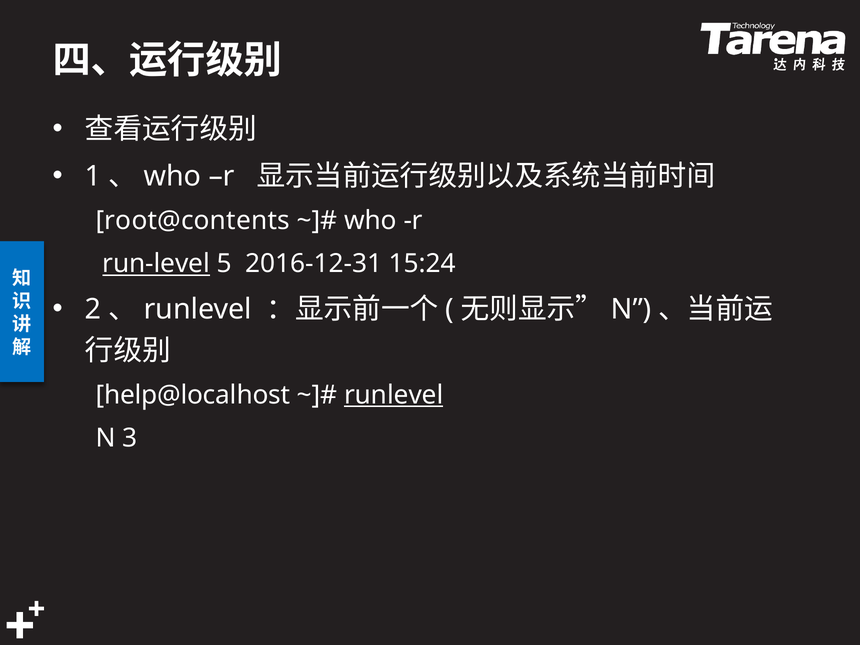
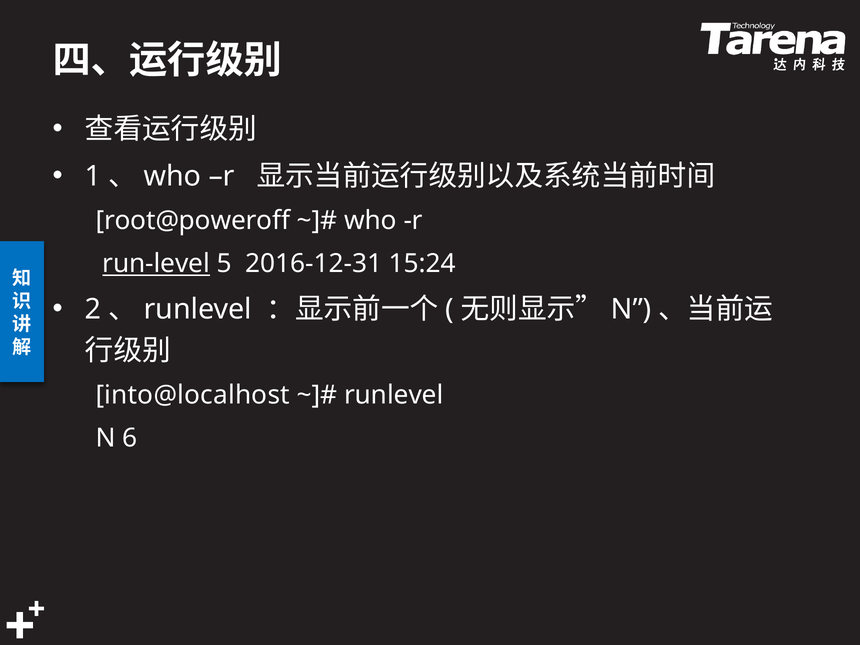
root@contents: root@contents -> root@poweroff (193, 221)
help@localhost: help@localhost -> into@localhost (193, 395)
runlevel underline: present -> none (394, 395)
3: 3 -> 6 (130, 438)
